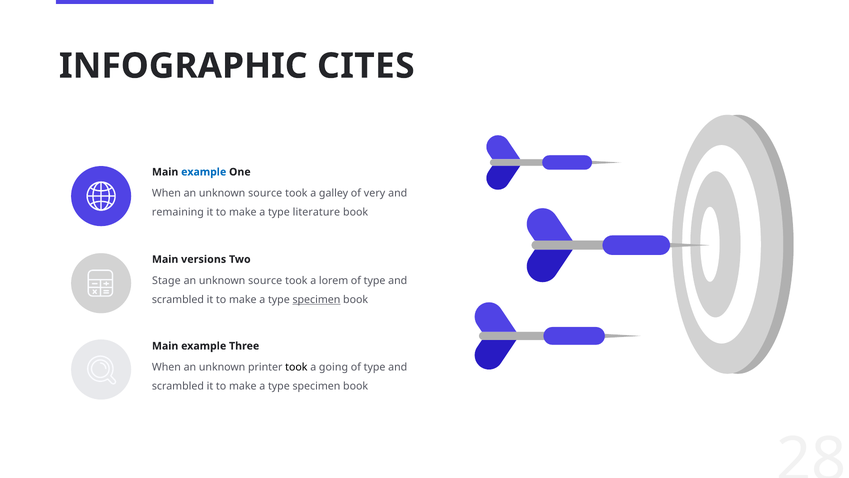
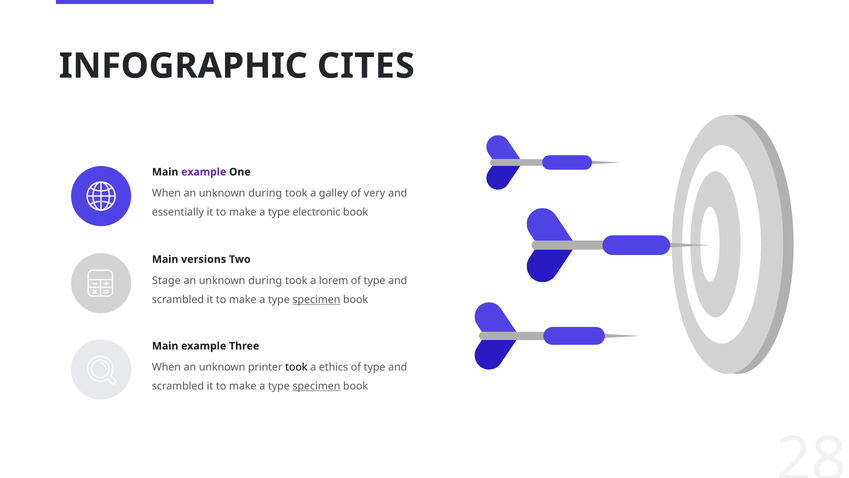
example colour: blue -> purple (204, 172)
When an unknown source: source -> during (265, 193)
remaining: remaining -> essentially (178, 212)
literature: literature -> electronic (316, 212)
source: source -> during (265, 280)
going: going -> ethics (334, 367)
specimen underline: none -> present (316, 386)
